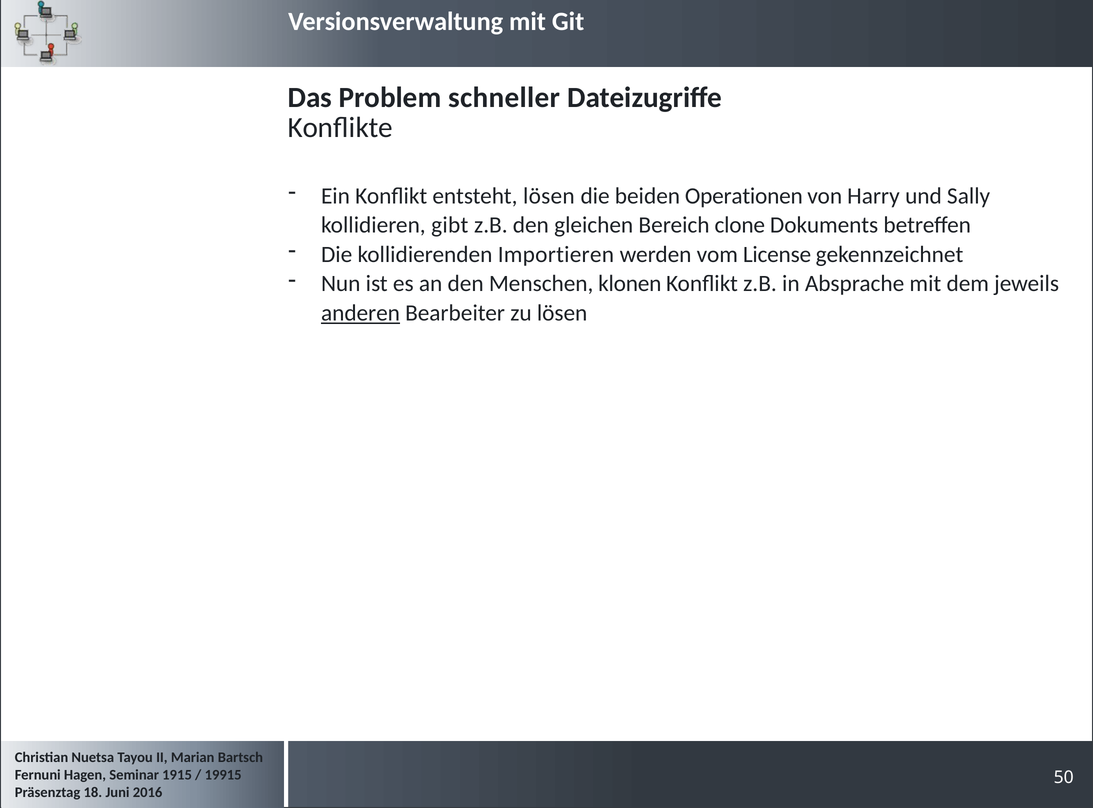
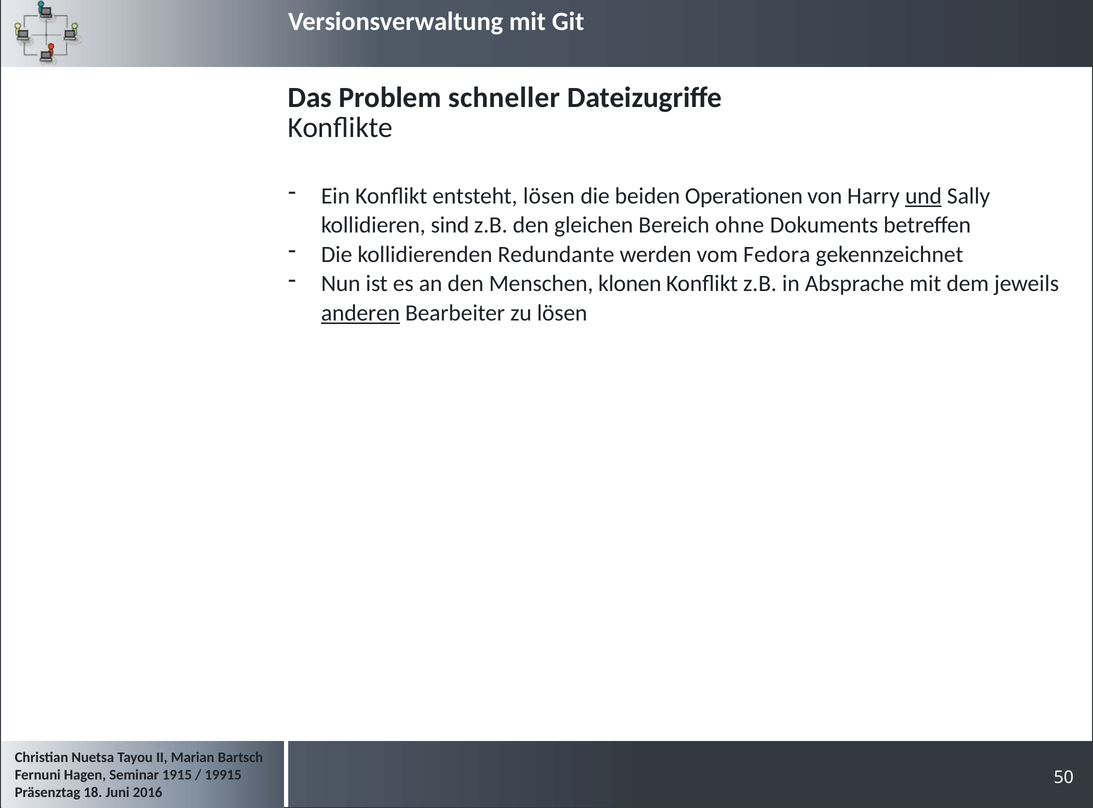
und underline: none -> present (923, 196)
gibt: gibt -> sind (450, 225)
clone: clone -> ohne (740, 225)
Importieren: Importieren -> Redundante (556, 254)
License: License -> Fedora (777, 254)
